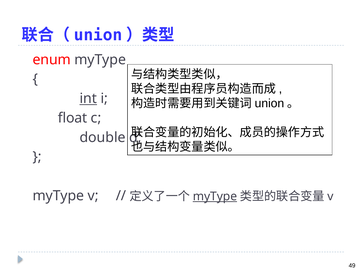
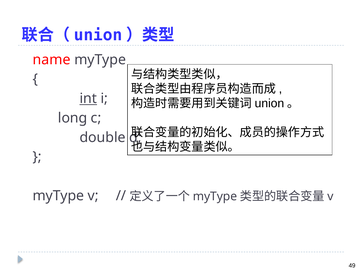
enum: enum -> name (52, 59)
float: float -> long (73, 118)
myType underline: present -> none (215, 196)
